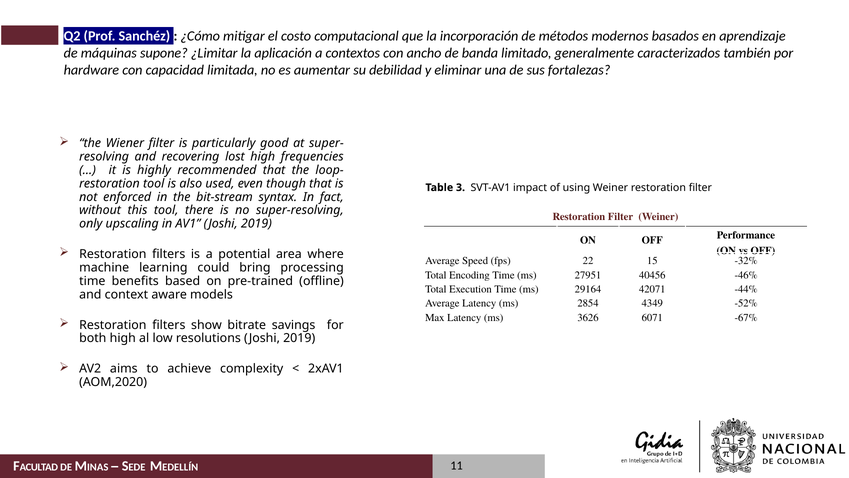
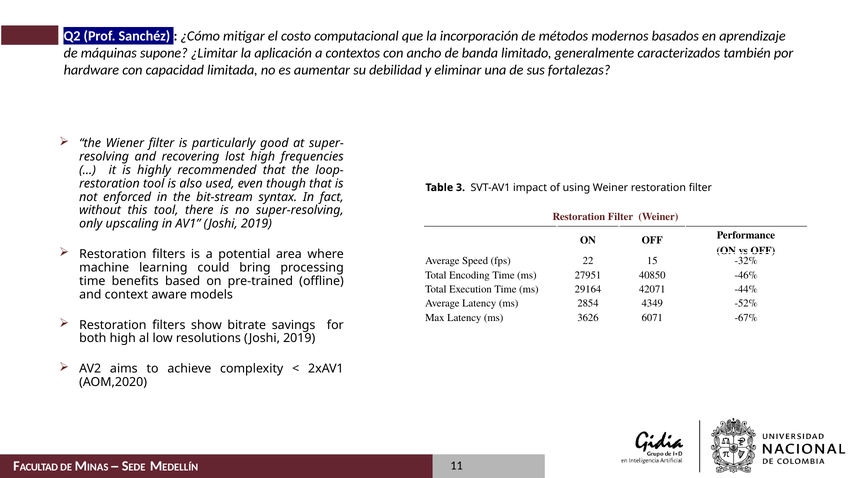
40456: 40456 -> 40850 (652, 275)
